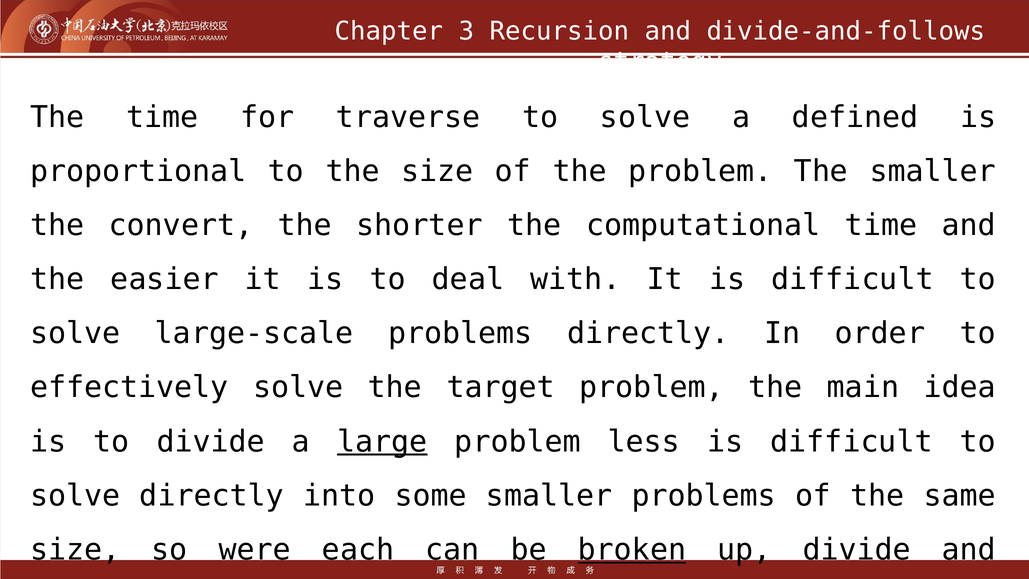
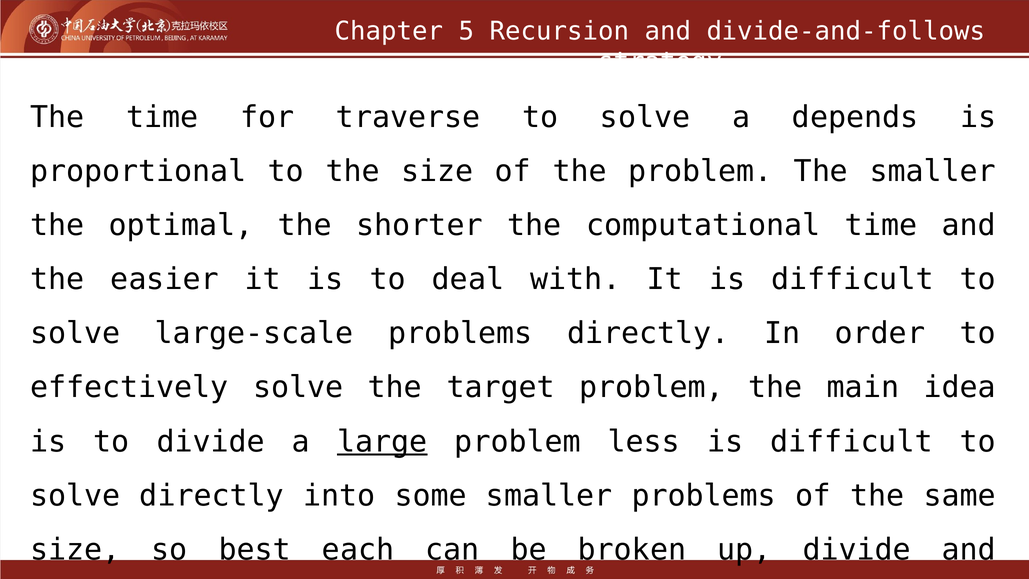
3: 3 -> 5 (467, 31)
defined: defined -> depends (855, 117)
convert: convert -> optimal (181, 225)
were: were -> best (255, 550)
broken underline: present -> none (632, 550)
